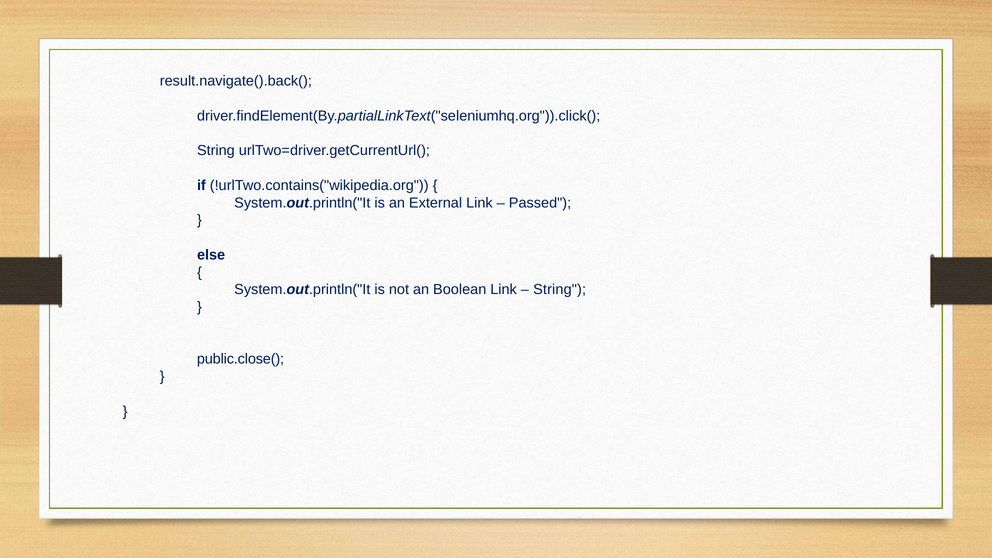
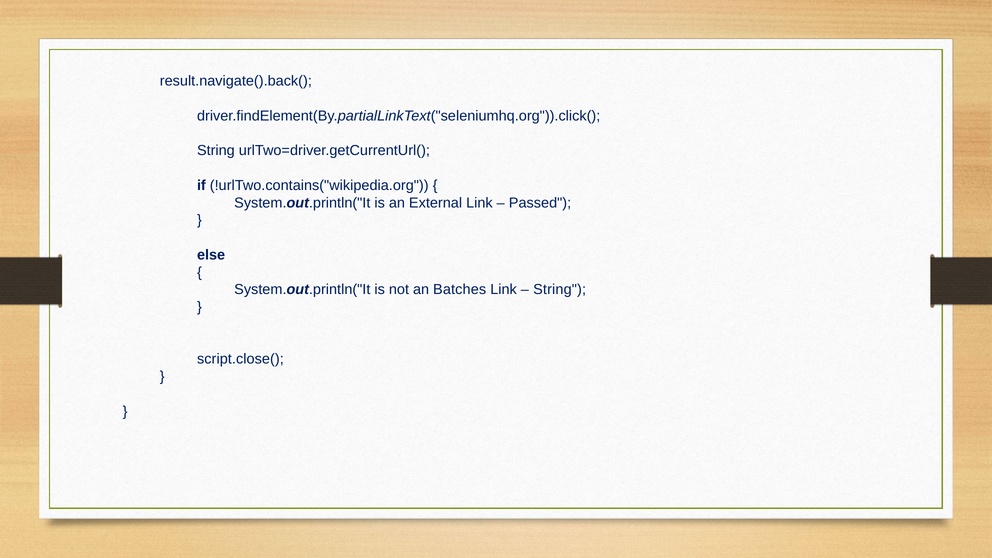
Boolean: Boolean -> Batches (460, 290)
public.close(: public.close( -> script.close( (240, 359)
